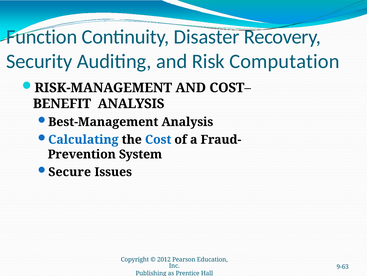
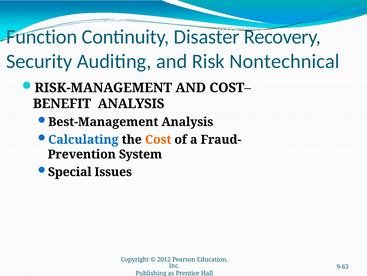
Computation: Computation -> Nontechnical (284, 61)
Cost colour: blue -> orange (158, 139)
Secure: Secure -> Special (70, 172)
